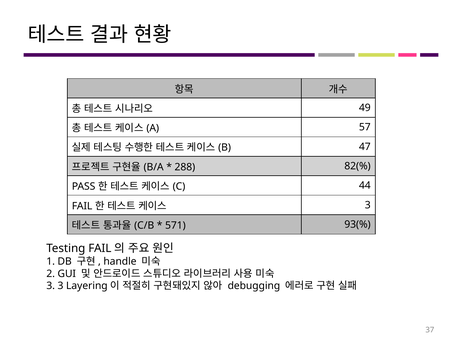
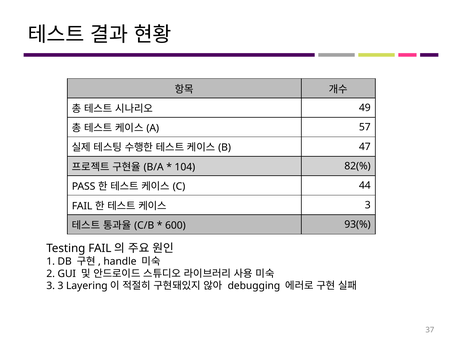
288: 288 -> 104 (185, 167)
571: 571 -> 600 (175, 226)
